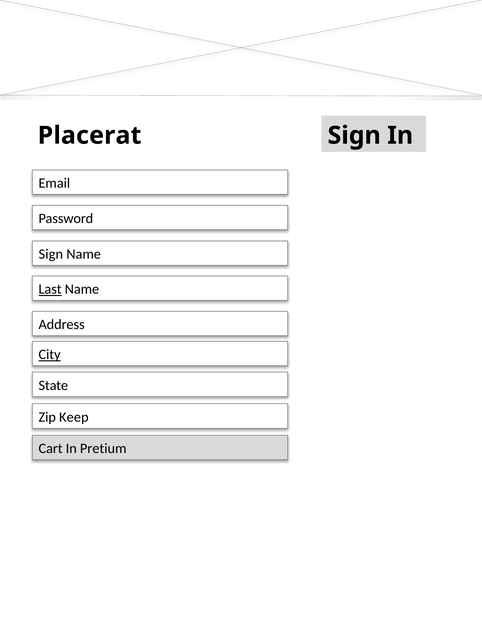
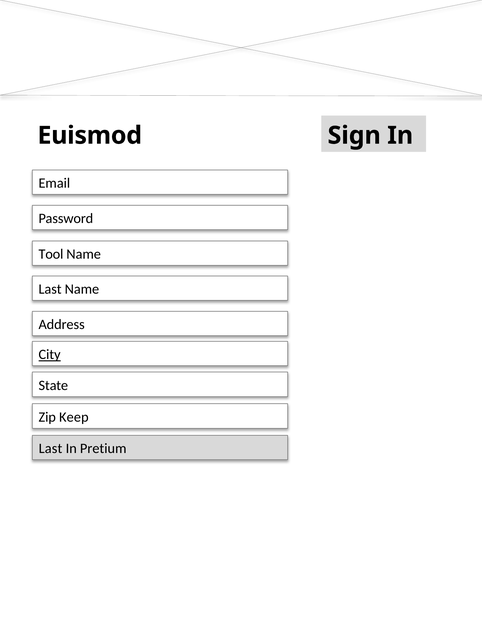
Placerat: Placerat -> Euismod (90, 135)
Sign: Sign -> Tool (51, 254)
Last underline: present -> none (50, 289)
Cart: Cart -> Last (50, 448)
